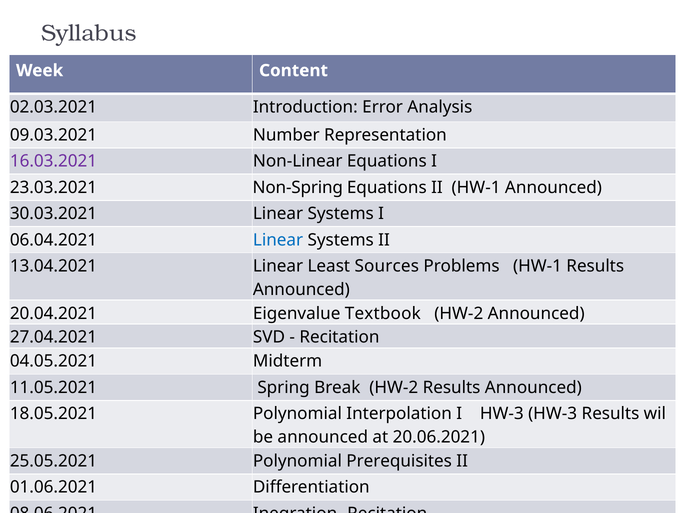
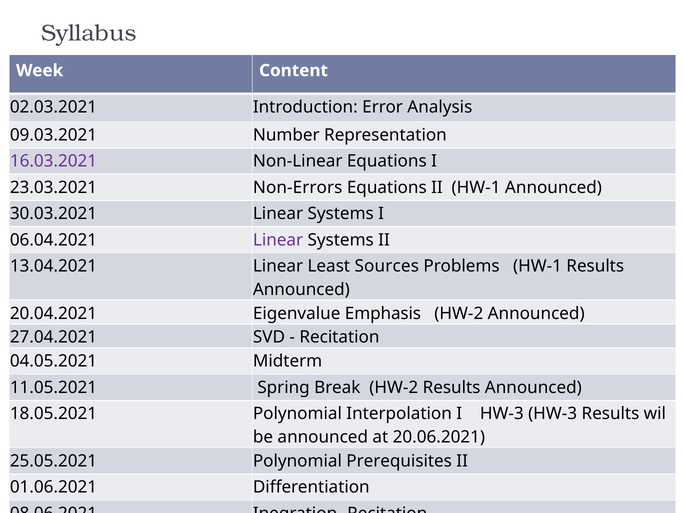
Non-Spring: Non-Spring -> Non-Errors (298, 187)
Linear colour: blue -> purple (278, 240)
Textbook: Textbook -> Emphasis (383, 313)
